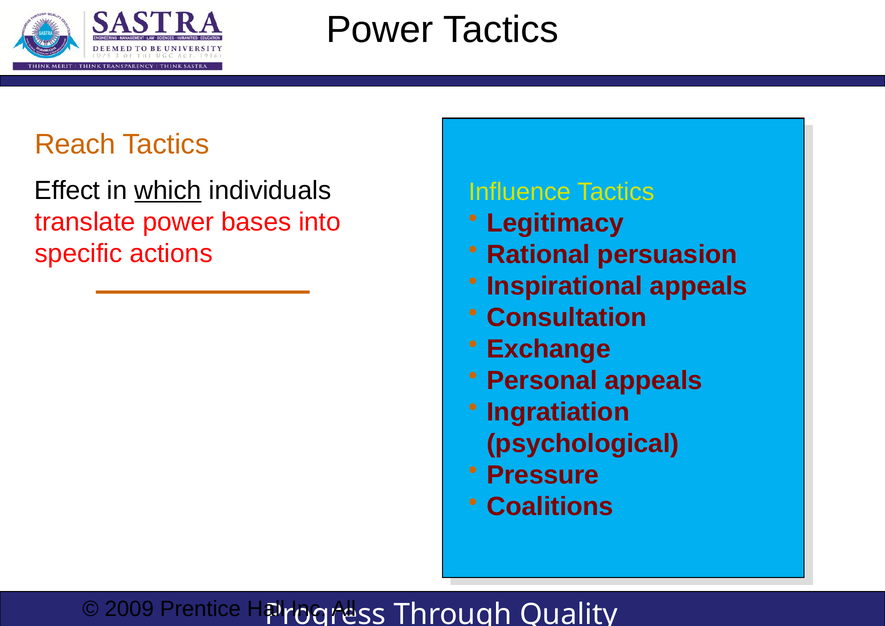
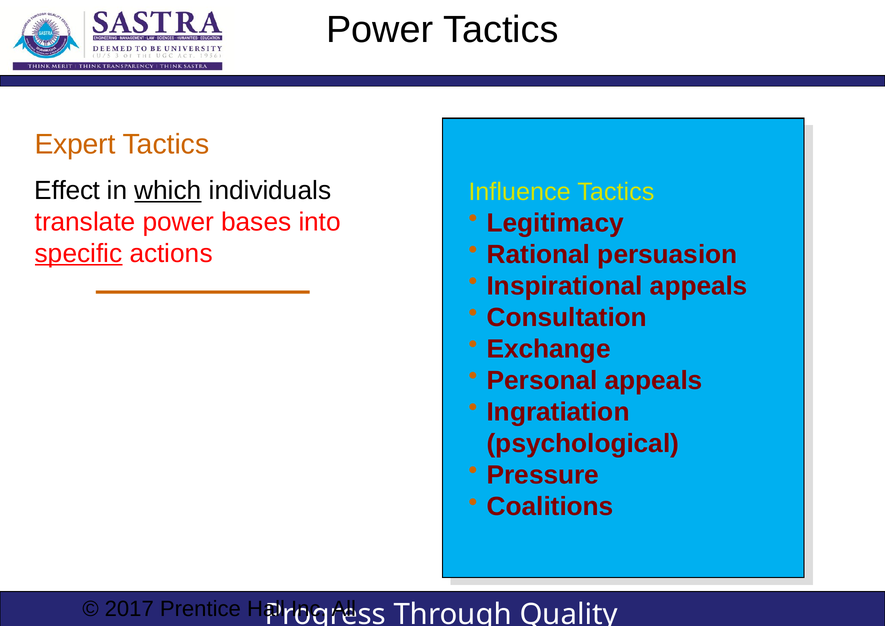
Reach: Reach -> Expert (75, 145)
specific underline: none -> present (79, 253)
2009: 2009 -> 2017 (129, 609)
